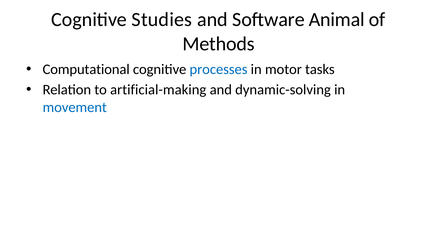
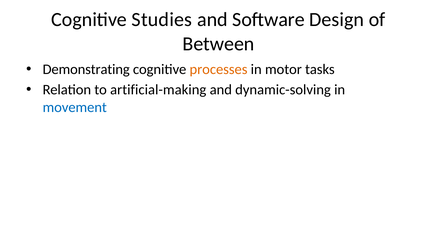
Animal: Animal -> Design (337, 20)
Methods: Methods -> Between (219, 44)
Computational: Computational -> Demonstrating (86, 69)
processes colour: blue -> orange (219, 69)
